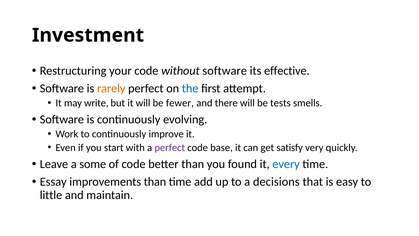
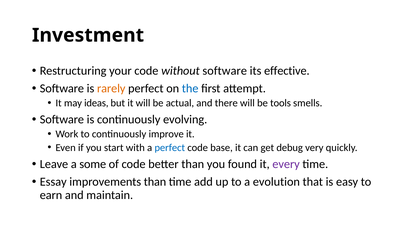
write: write -> ideas (96, 103)
fewer: fewer -> actual (180, 103)
tests: tests -> tools (281, 103)
perfect colour: purple -> blue (170, 147)
satisfy: satisfy -> debug (290, 147)
every colour: blue -> purple (286, 164)
decisions: decisions -> evolution (276, 182)
little: little -> earn (51, 195)
